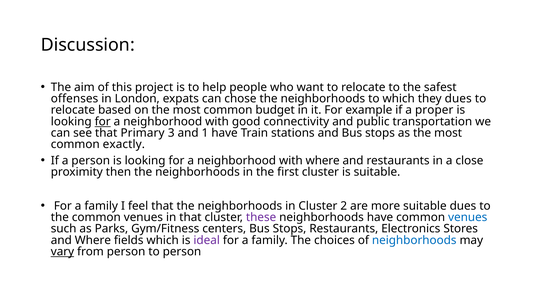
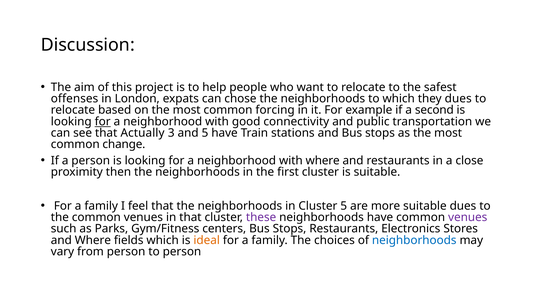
budget: budget -> forcing (275, 110)
proper: proper -> second (434, 110)
Primary: Primary -> Actually (143, 133)
and 1: 1 -> 5 (205, 133)
exactly: exactly -> change (124, 144)
Cluster 2: 2 -> 5 (344, 206)
venues colour: blue -> purple (468, 217)
ideal colour: purple -> orange (207, 240)
vary underline: present -> none (62, 251)
